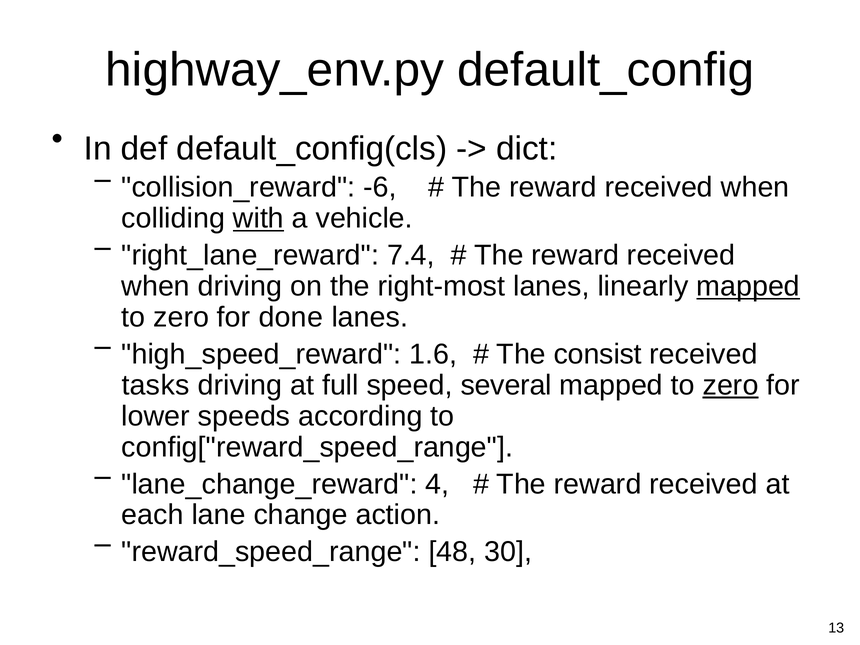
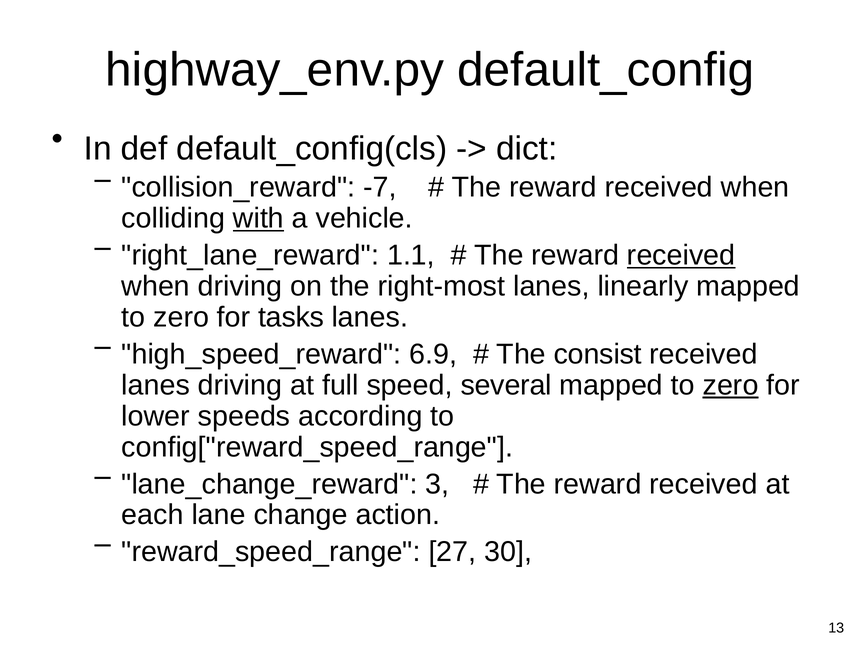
-6: -6 -> -7 (380, 187)
7.4: 7.4 -> 1.1 (411, 255)
received underline: none -> present (681, 255)
mapped underline: present -> none (748, 286)
done: done -> tasks (291, 317)
1.6: 1.6 -> 6.9 (433, 354)
tasks: tasks -> lanes (156, 385)
4: 4 -> 3 (437, 484)
48: 48 -> 27 (452, 552)
